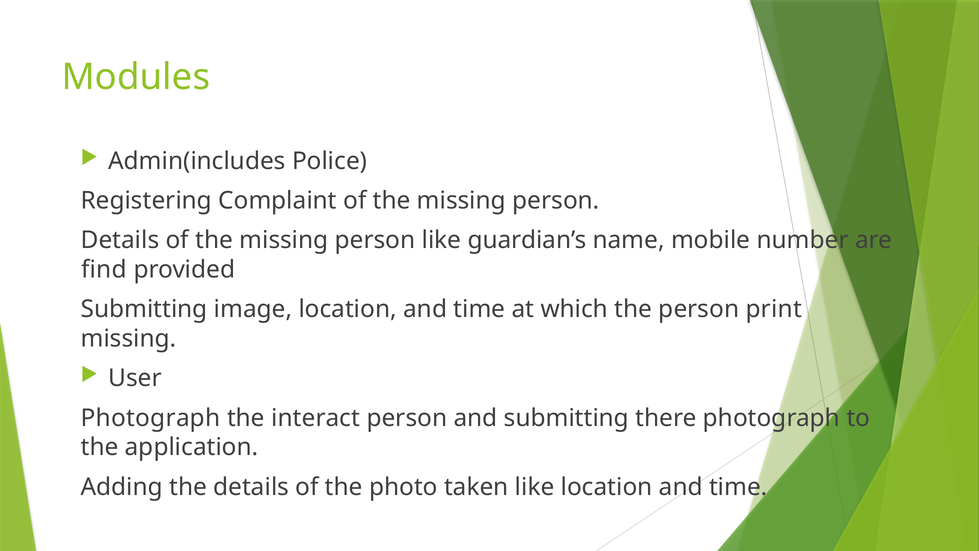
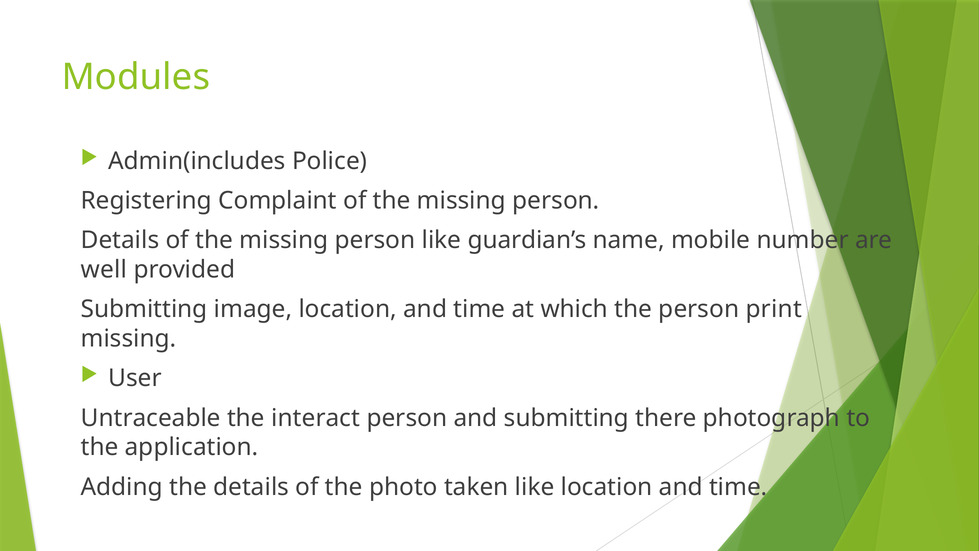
find: find -> well (104, 270)
Photograph: Photograph -> Untraceable (151, 418)
